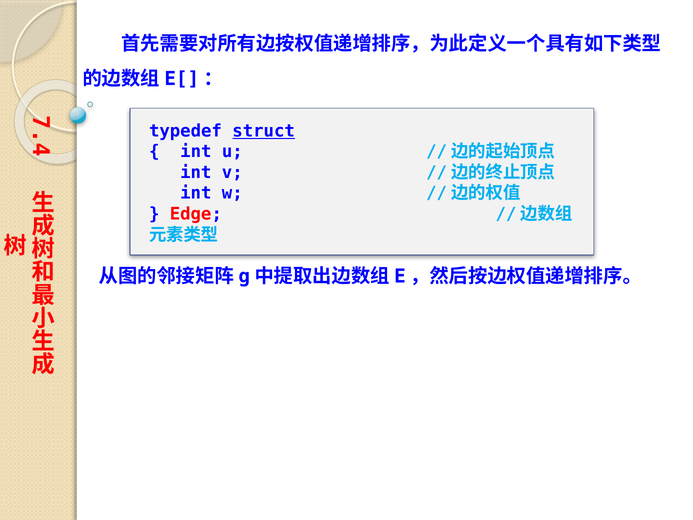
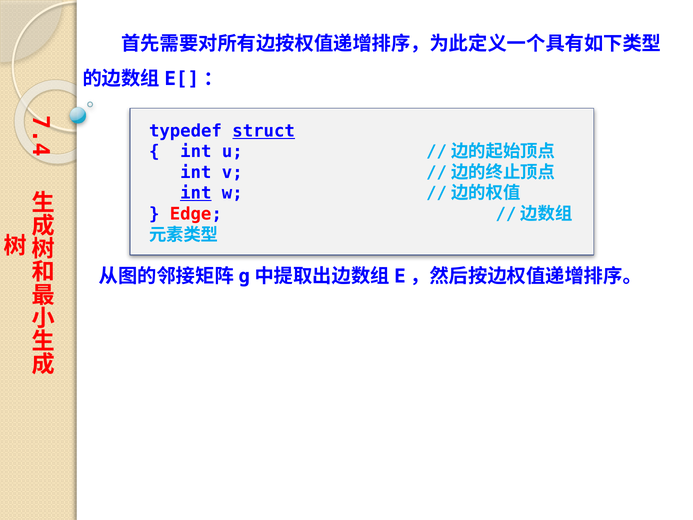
int underline: none -> present (196, 193)
